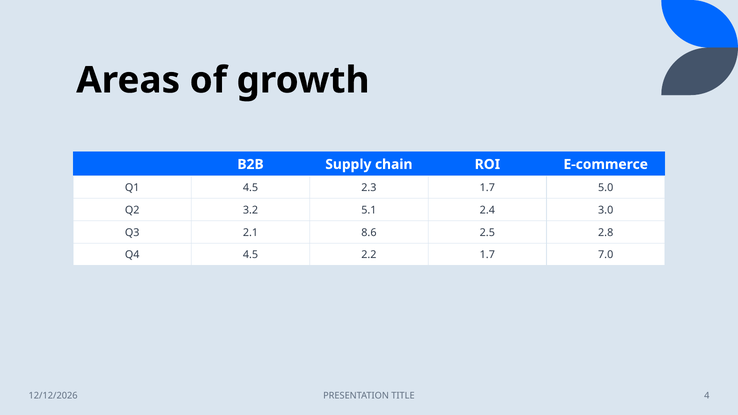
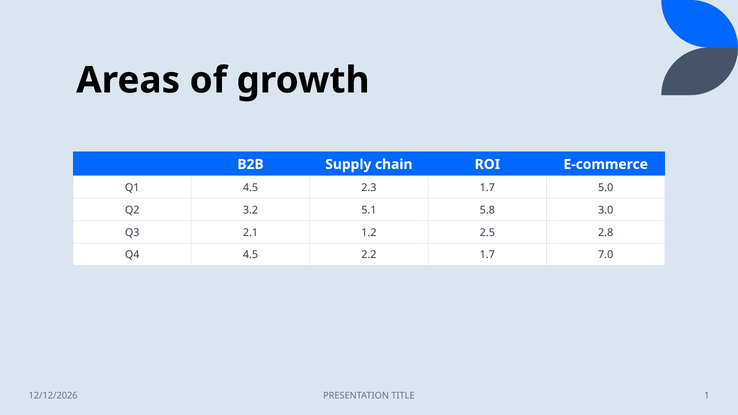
2.4: 2.4 -> 5.8 (487, 210)
8.6: 8.6 -> 1.2 (369, 233)
4: 4 -> 1 (707, 396)
